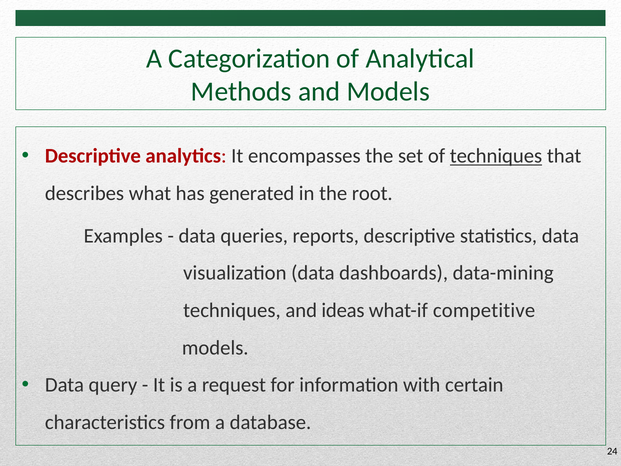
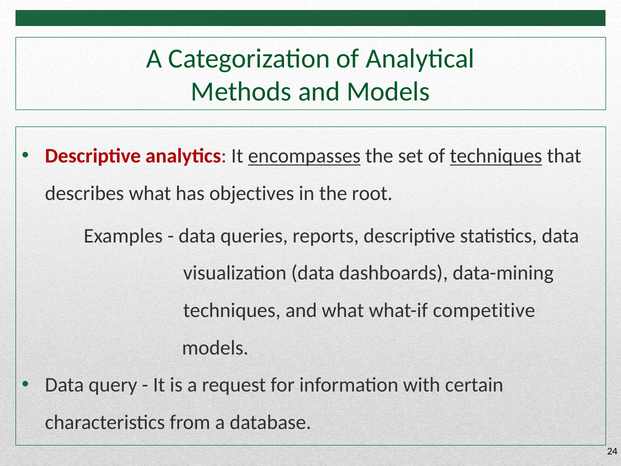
encompasses underline: none -> present (304, 156)
generated: generated -> objectives (252, 193)
and ideas: ideas -> what (343, 310)
